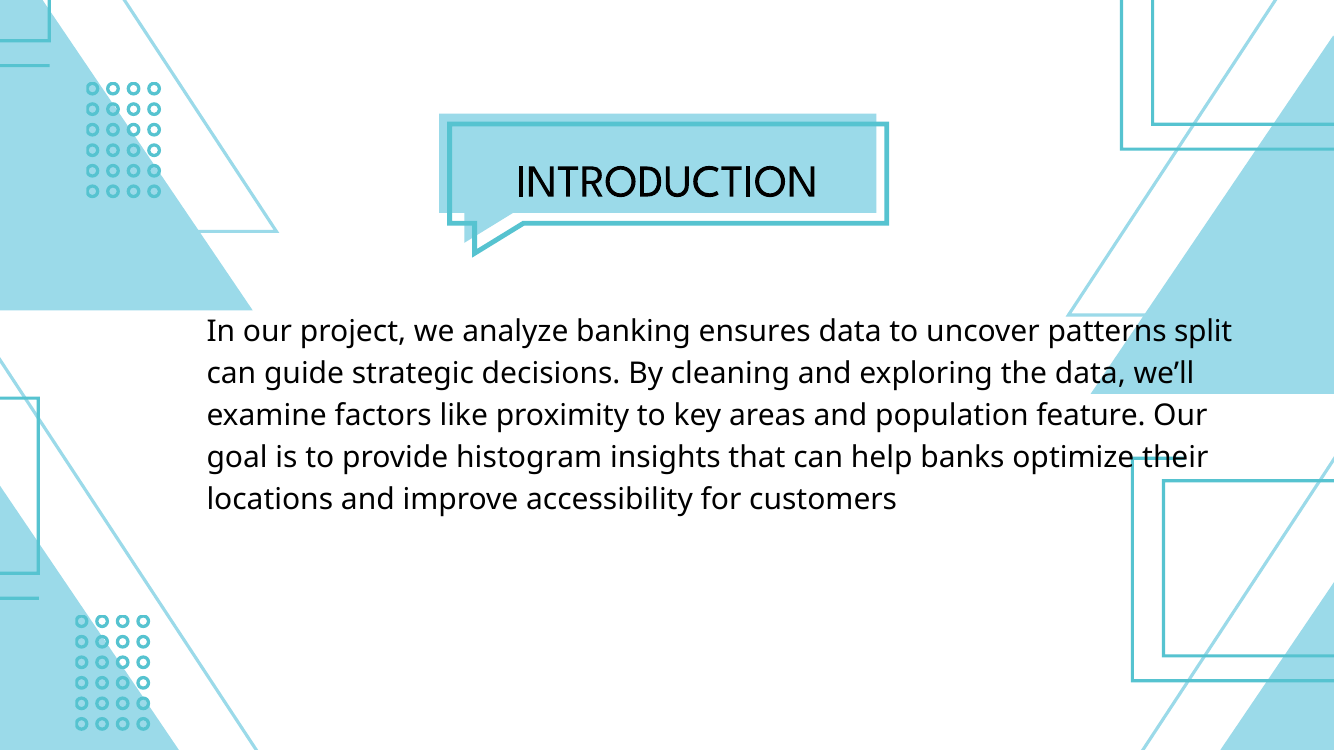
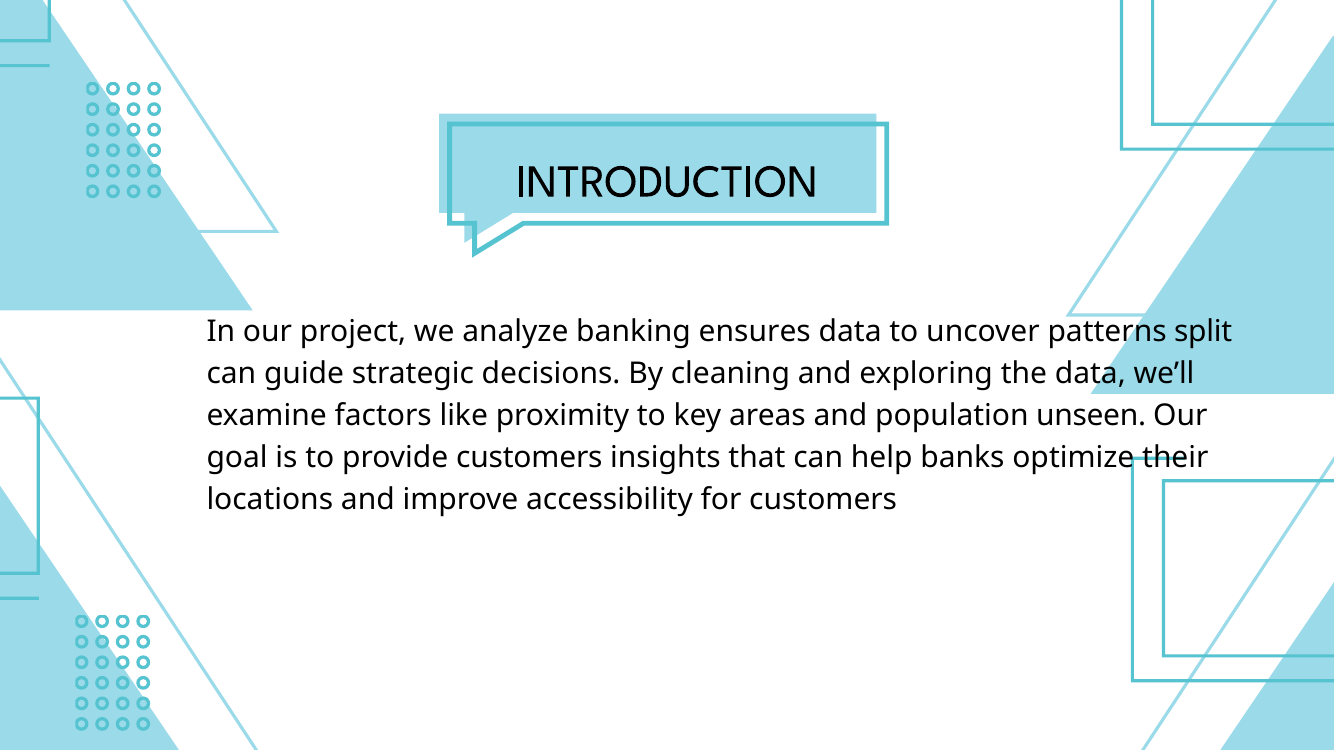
feature: feature -> unseen (1091, 416)
provide histogram: histogram -> customers (529, 458)
